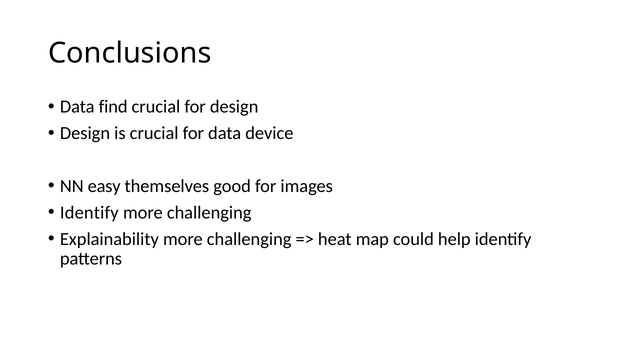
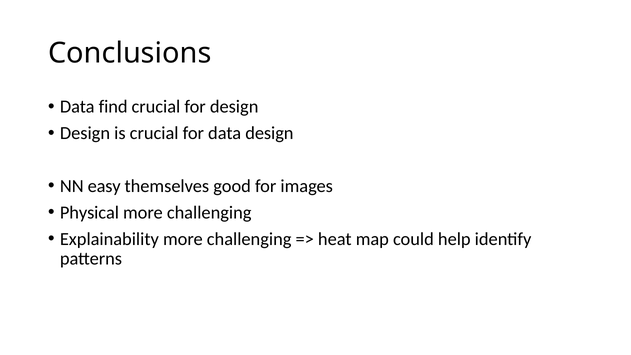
data device: device -> design (269, 133)
Identify: Identify -> Physical (89, 213)
